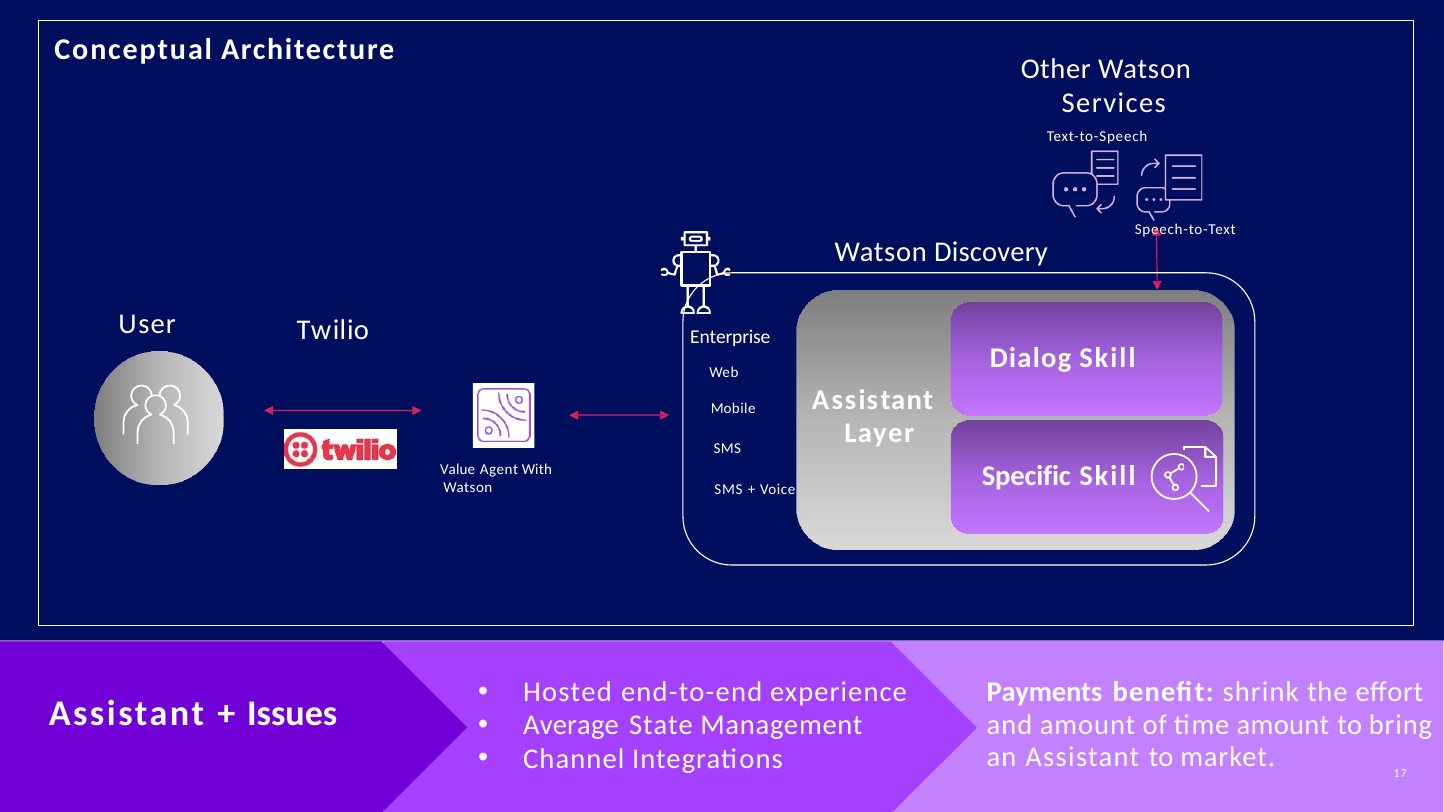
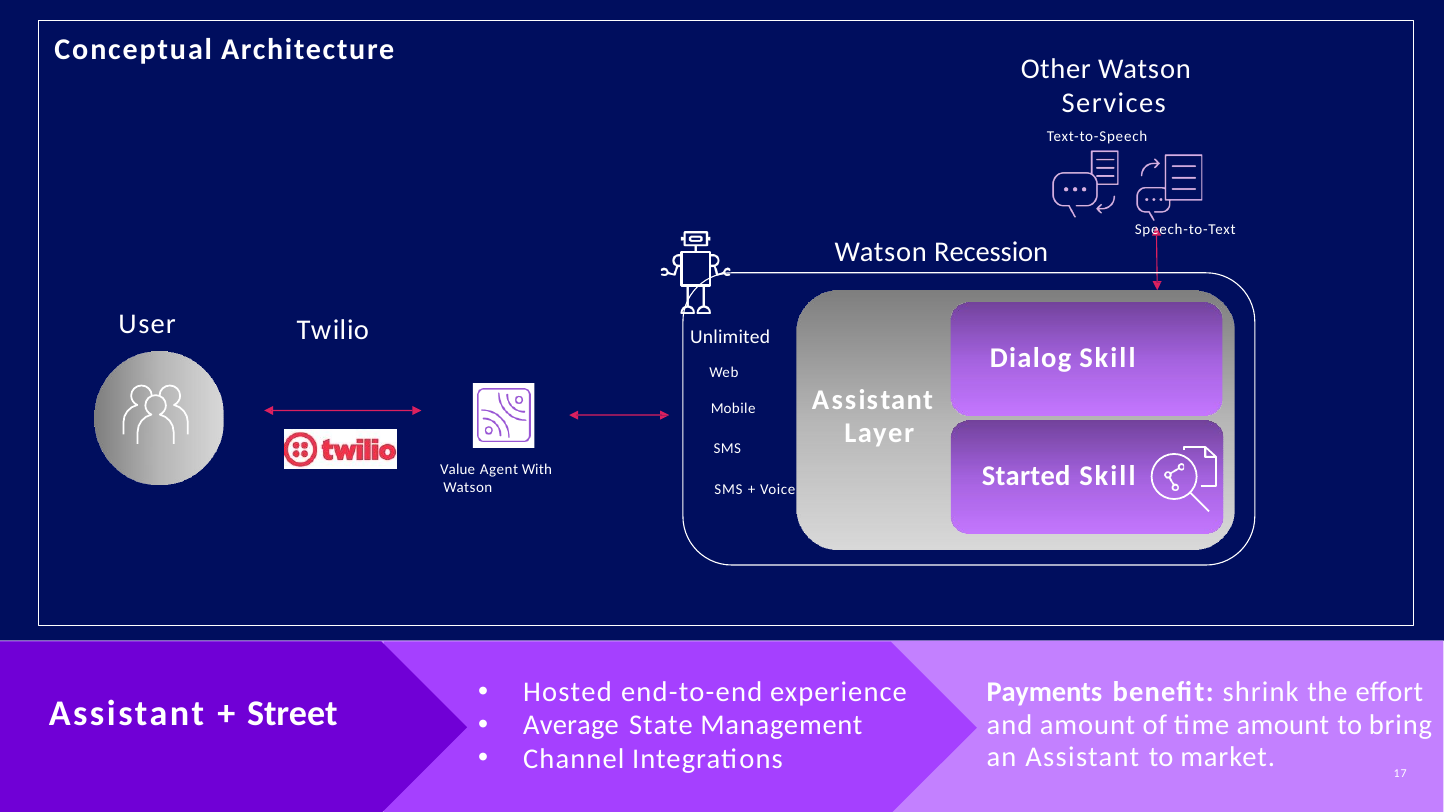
Discovery: Discovery -> Recession (991, 253)
Enterprise: Enterprise -> Unlimited (730, 337)
Specific: Specific -> Started (1026, 476)
Issues: Issues -> Street (292, 713)
